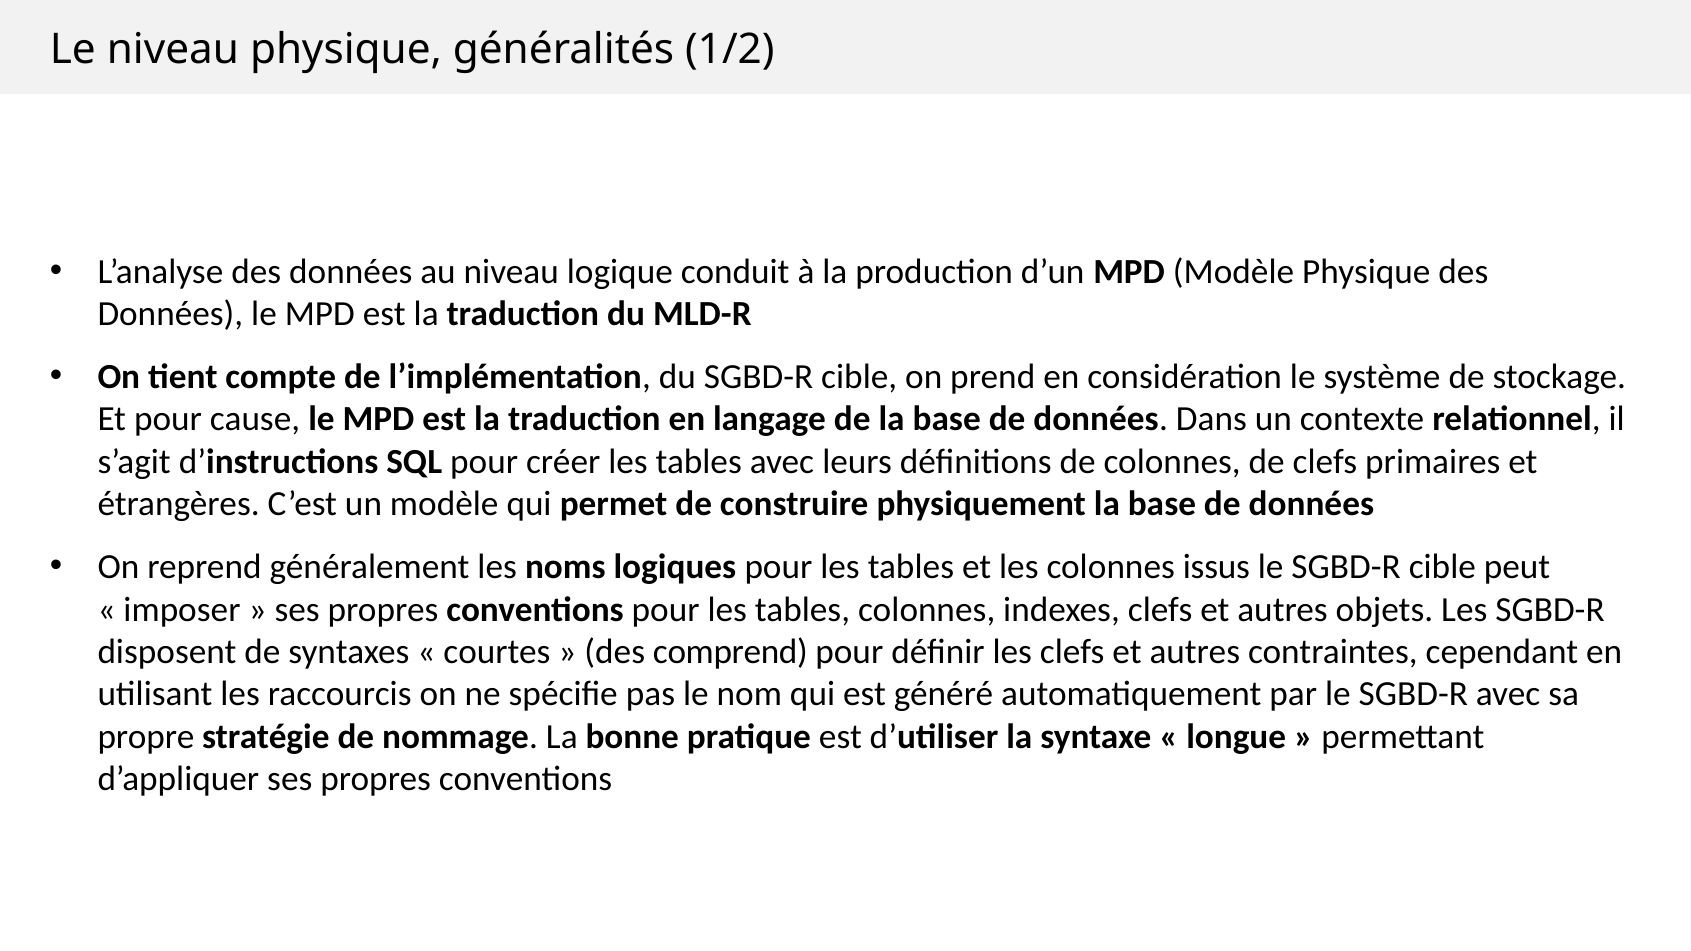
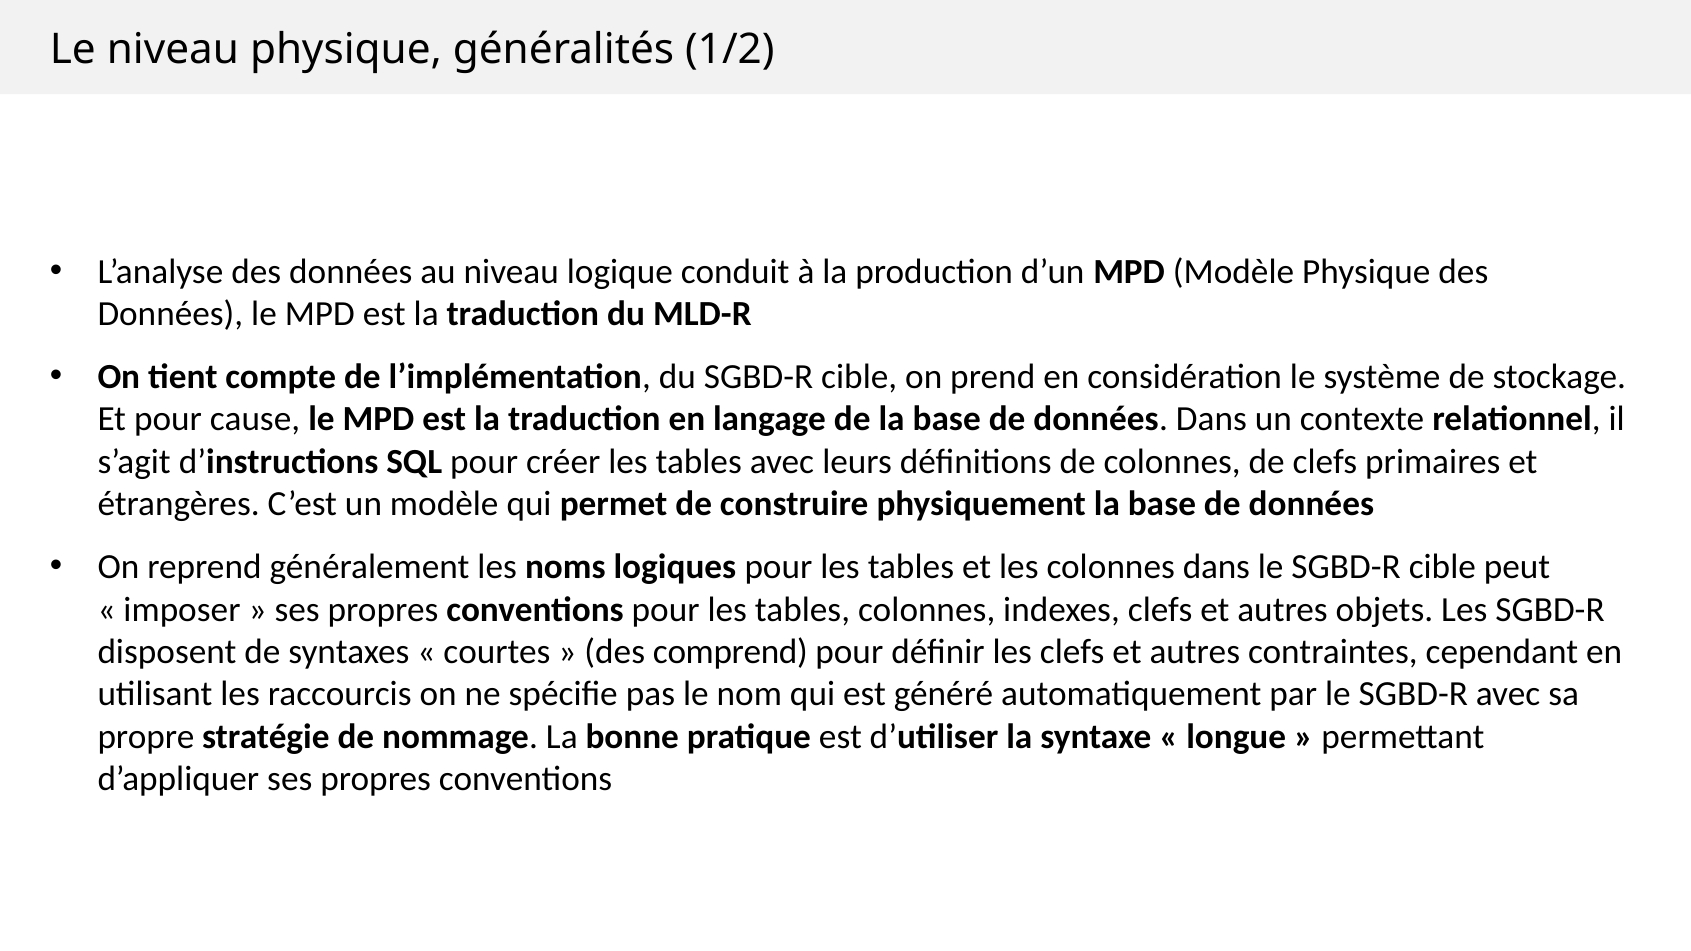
colonnes issus: issus -> dans (1216, 567)
